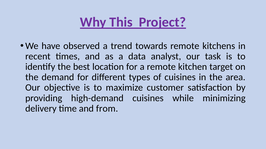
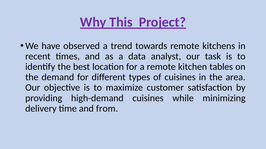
target: target -> tables (221, 67)
